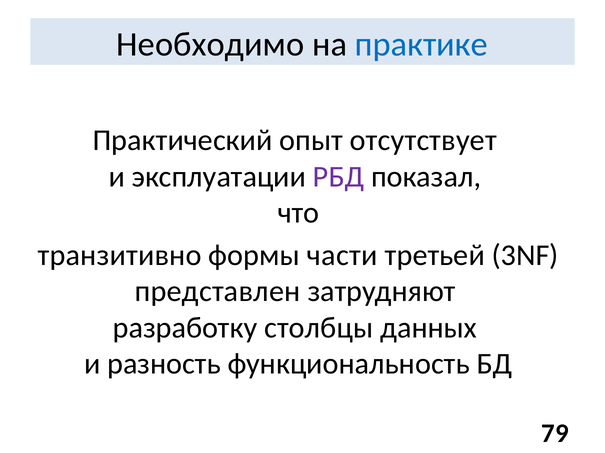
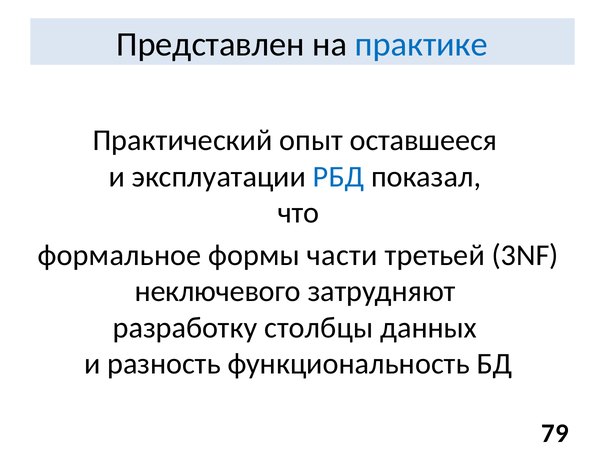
Необходимо: Необходимо -> Представлен (210, 44)
отсутствует: отсутствует -> оставшееся (423, 141)
РБД colour: purple -> blue (339, 177)
транзитивно: транзитивно -> формальное (120, 256)
представлен: представлен -> неключевого (218, 292)
